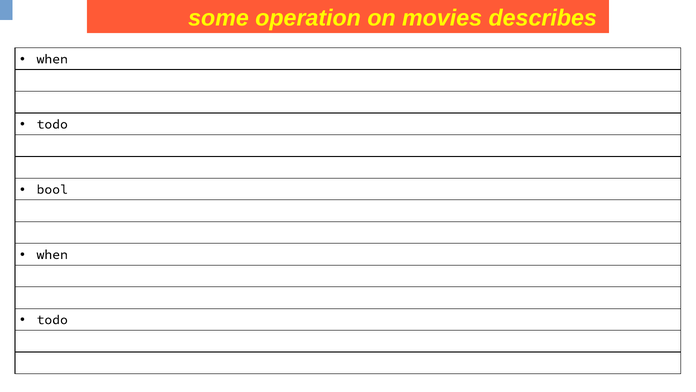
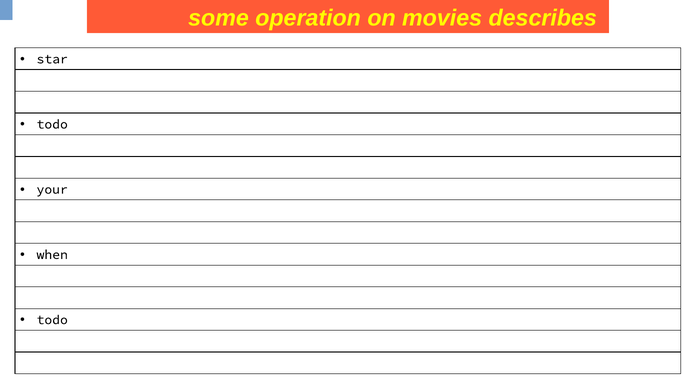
when: when -> star (52, 59)
bool: bool -> your (52, 189)
